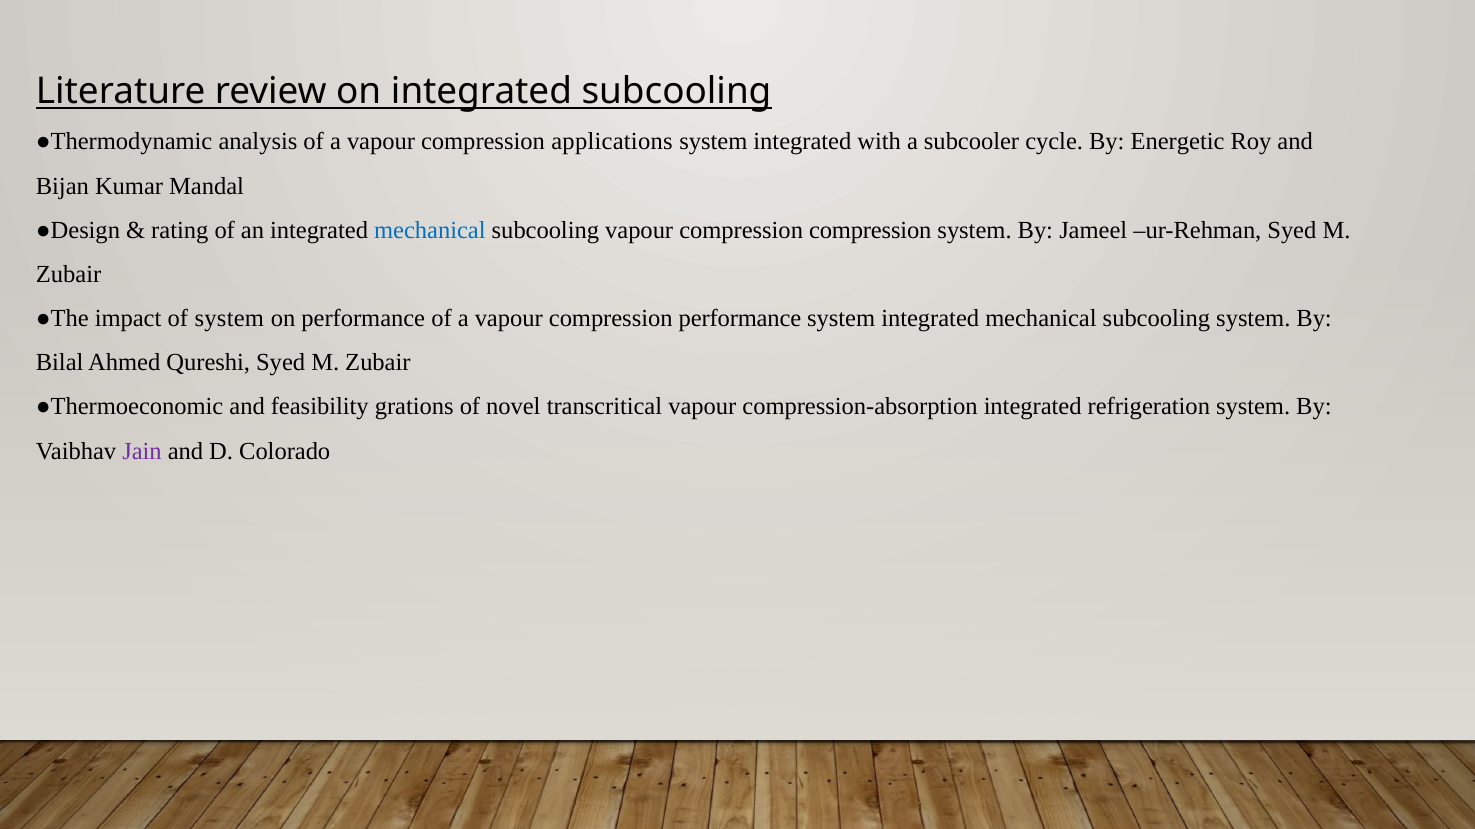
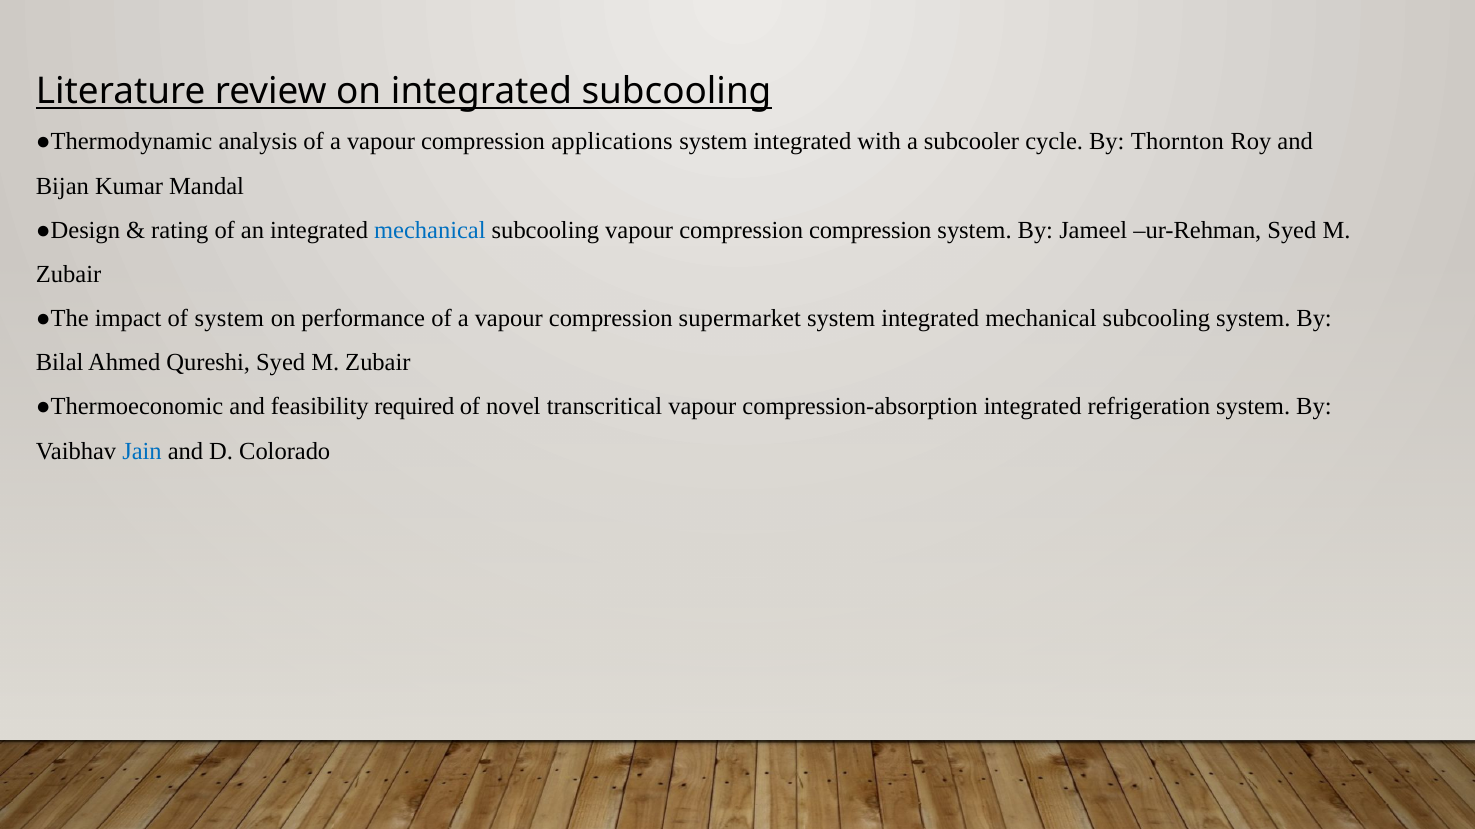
Energetic: Energetic -> Thornton (1177, 142)
compression performance: performance -> supermarket (740, 319)
grations: grations -> required (414, 407)
Jain colour: purple -> blue (142, 451)
